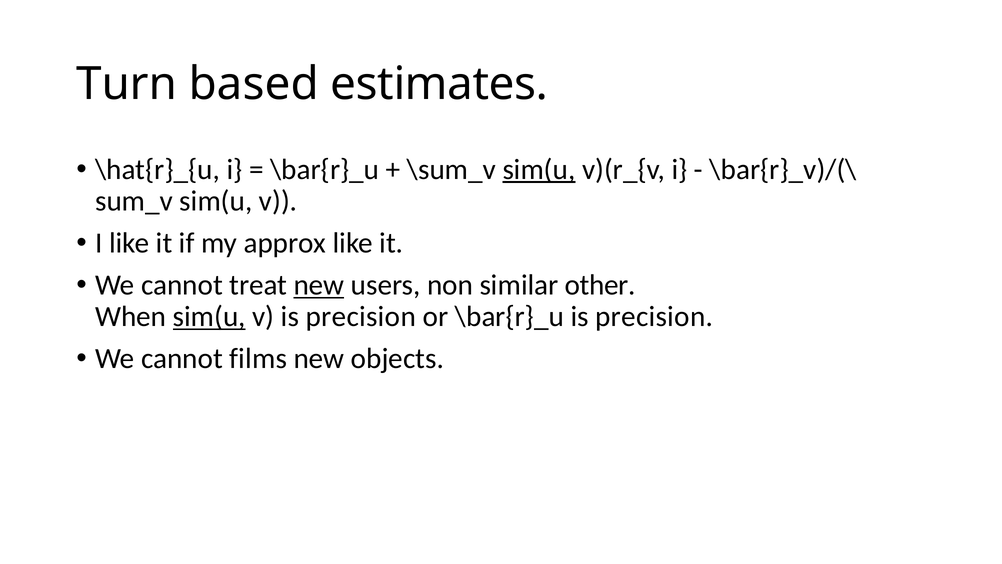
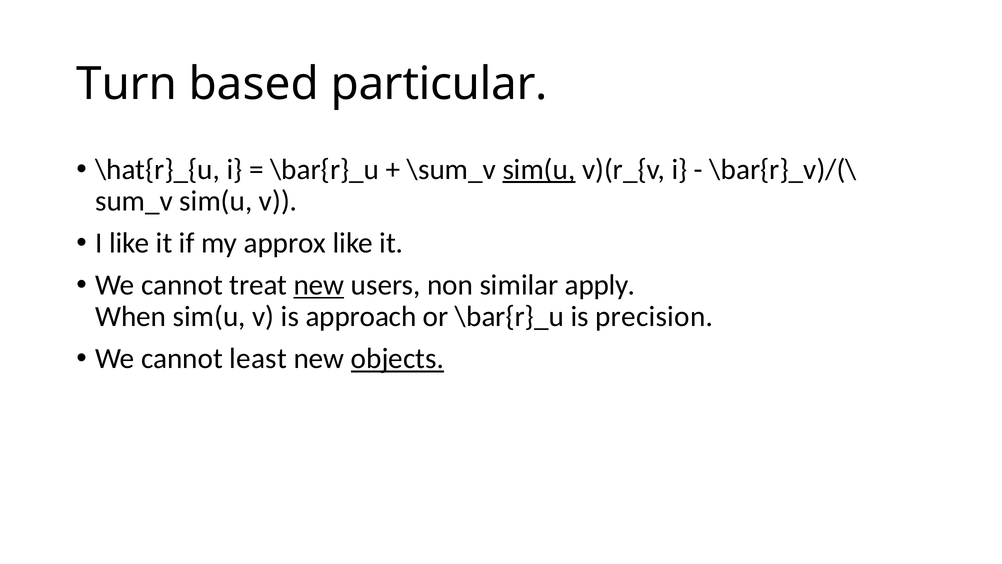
estimates: estimates -> particular (439, 84)
other: other -> apply (600, 285)
sim(u underline: present -> none (209, 317)
v is precision: precision -> approach (361, 317)
films: films -> least (258, 359)
objects underline: none -> present (397, 359)
